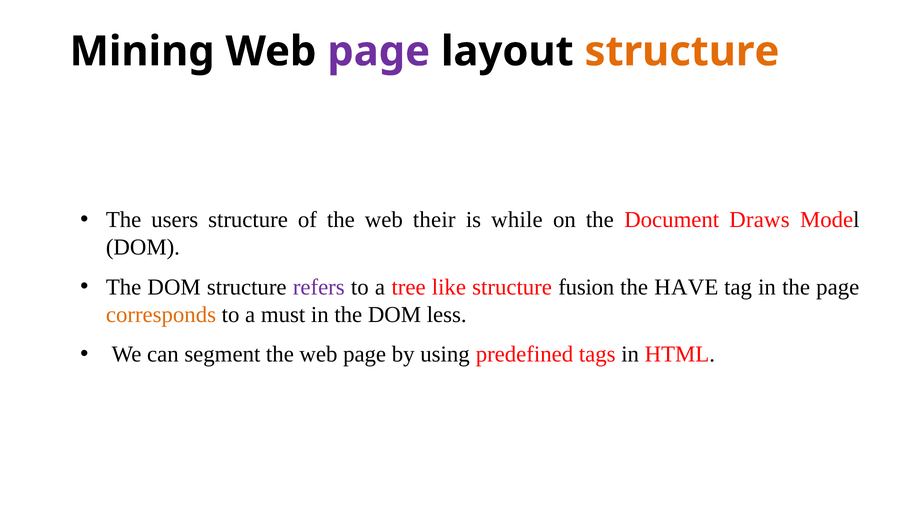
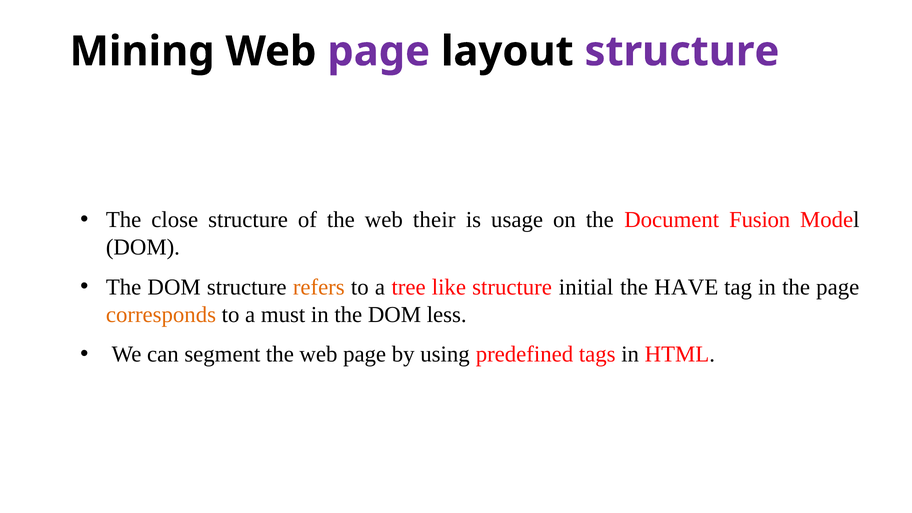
structure colour: orange -> purple (682, 52)
users: users -> close (175, 220)
while: while -> usage (517, 220)
Draws: Draws -> Fusion (760, 220)
refers colour: purple -> orange (319, 287)
fusion: fusion -> initial (586, 287)
